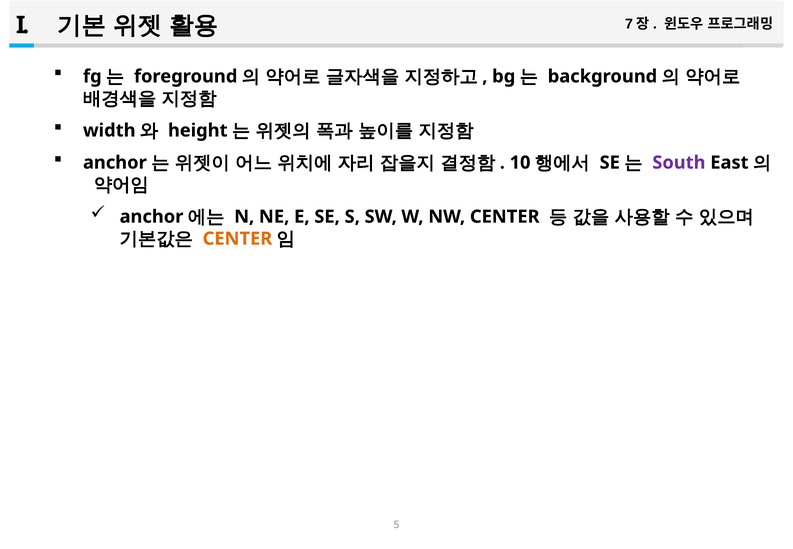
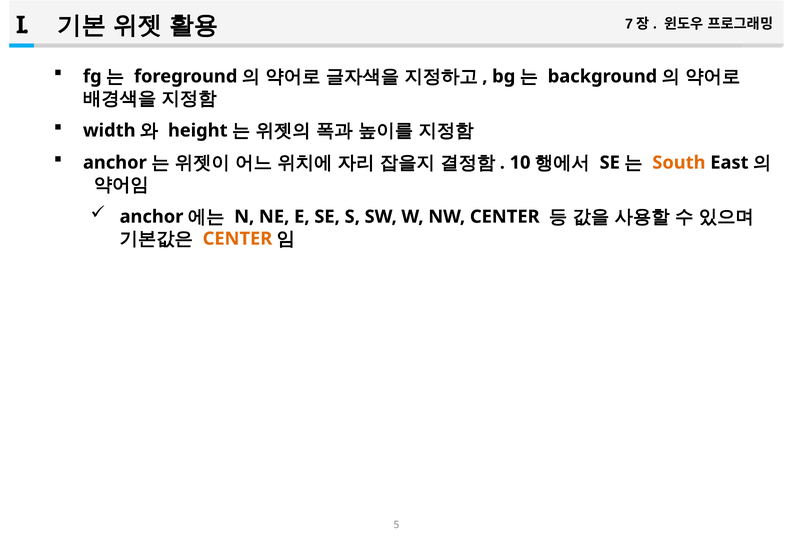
South colour: purple -> orange (679, 163)
